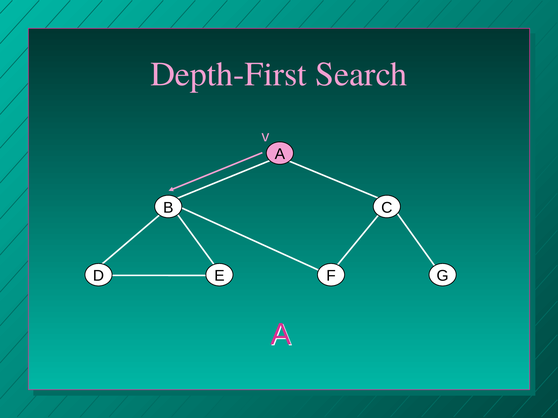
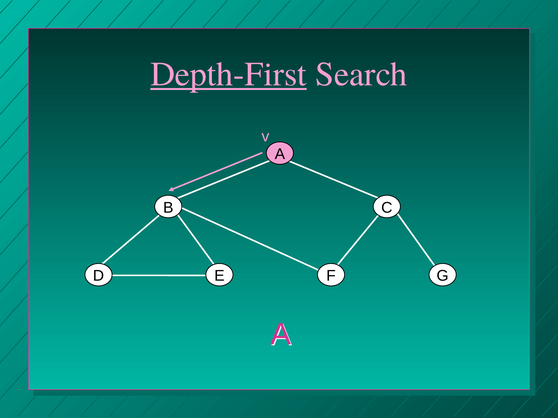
Depth-First underline: none -> present (229, 74)
